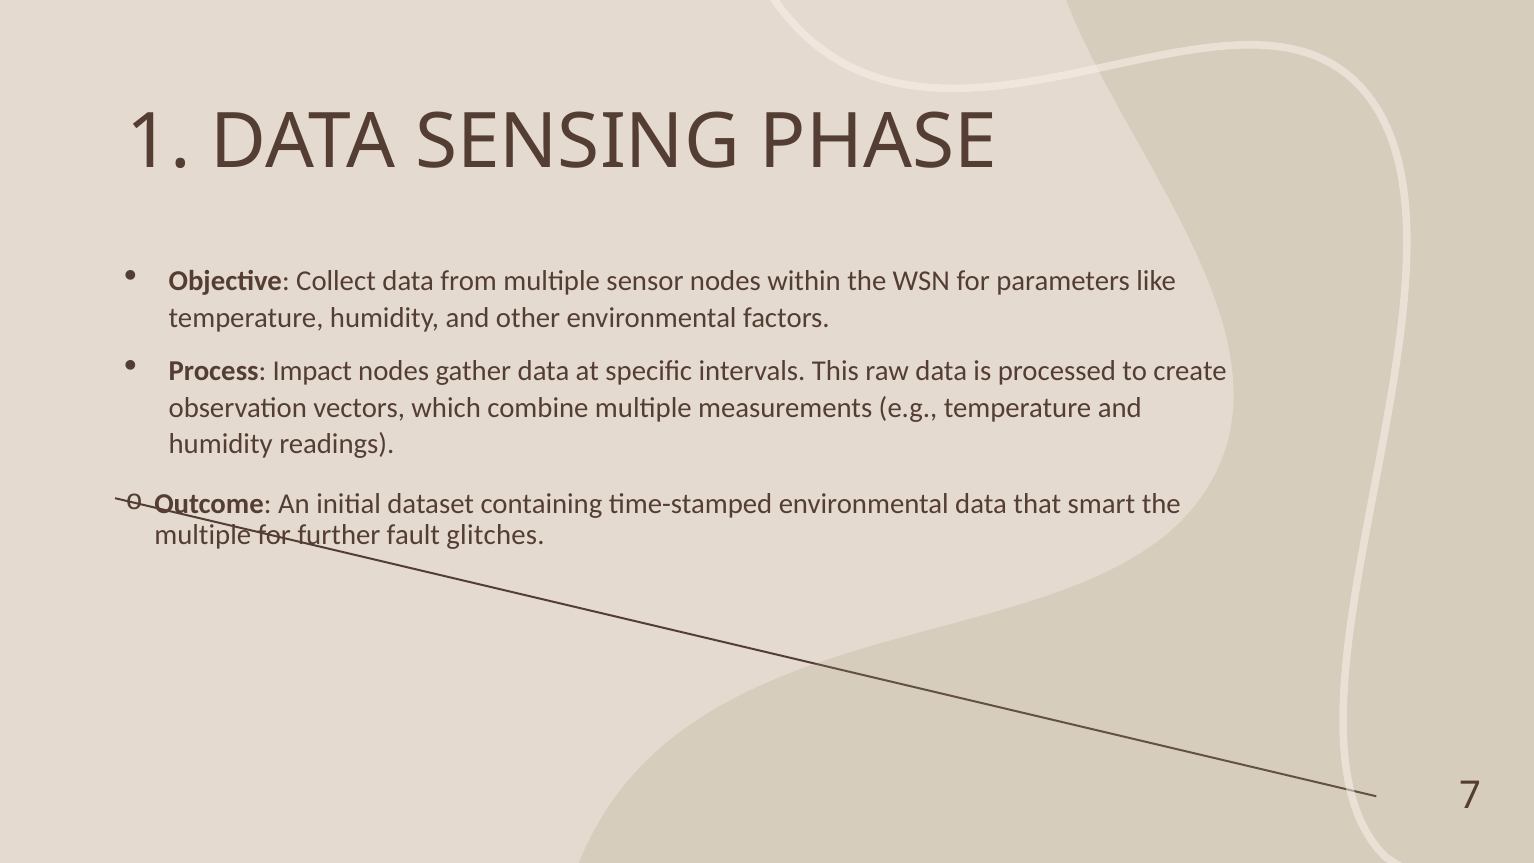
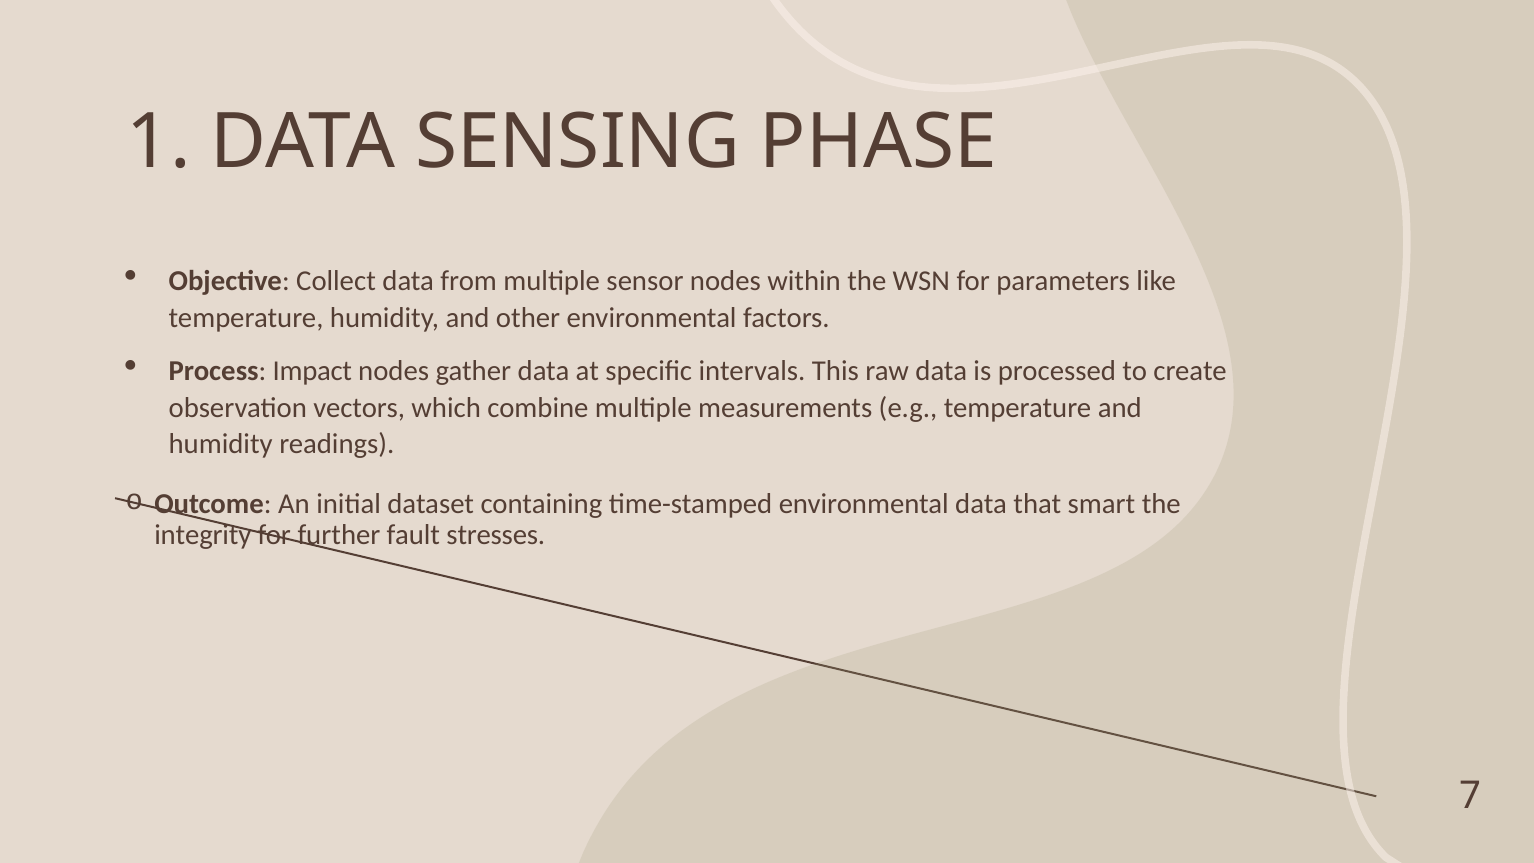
multiple: multiple -> integrity (203, 535)
glitches: glitches -> stresses (496, 535)
